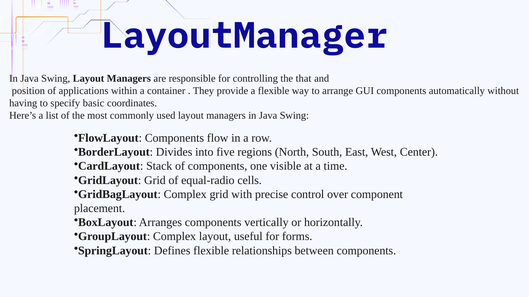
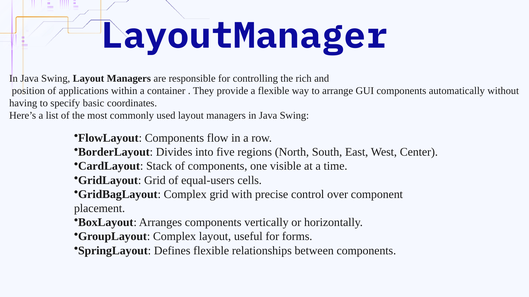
that: that -> rich (304, 79)
equal-radio: equal-radio -> equal-users (208, 181)
